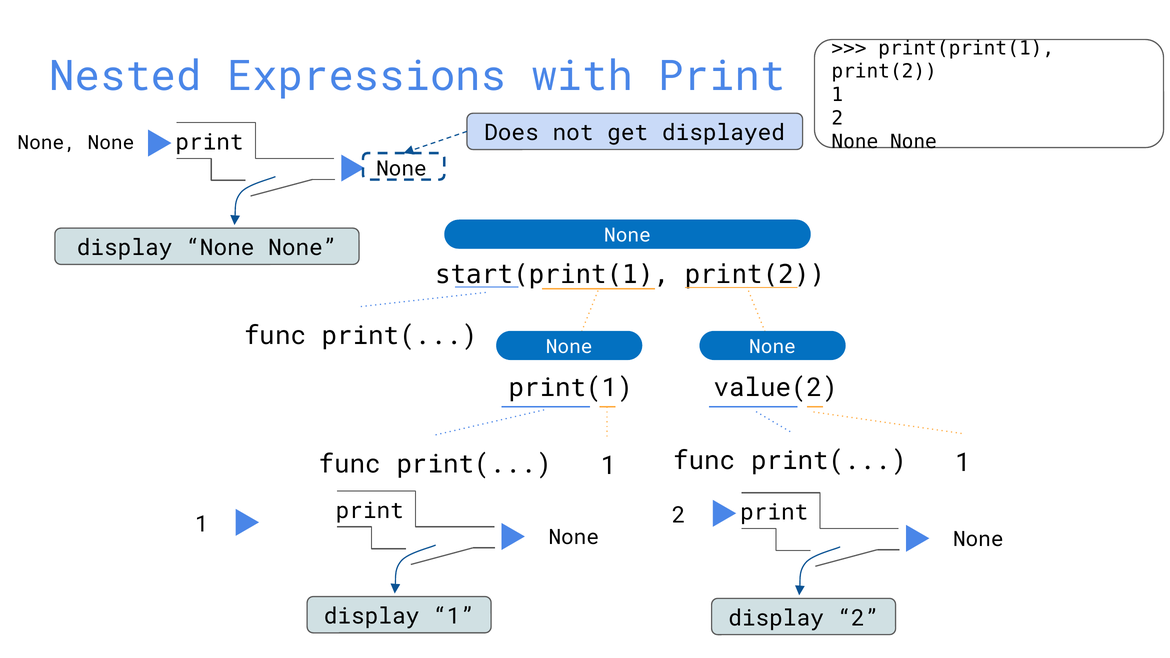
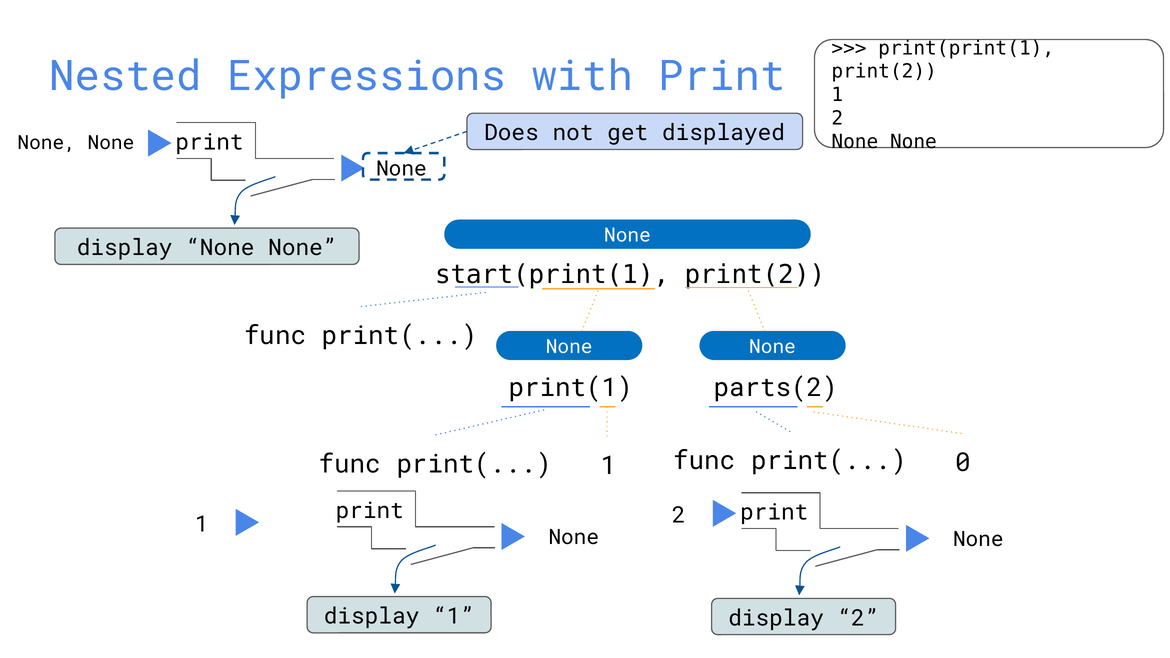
value(2: value(2 -> parts(2 (776, 388)
1: 1 -> 0 (963, 463)
